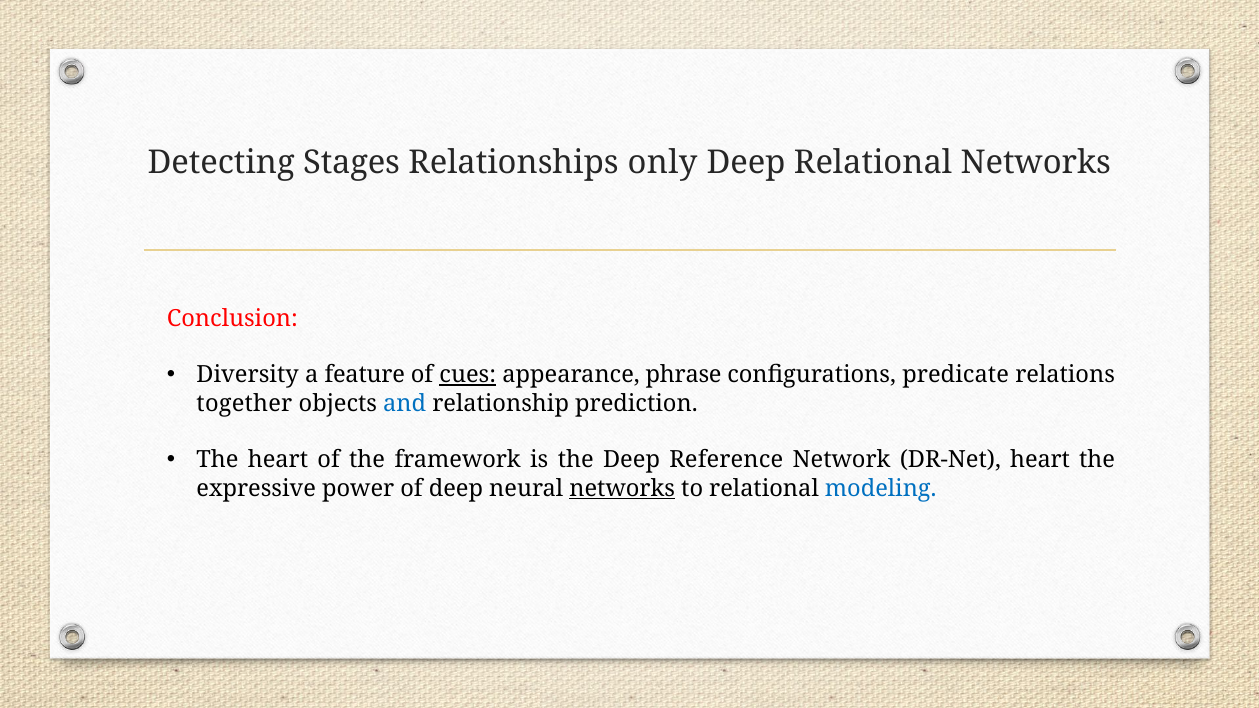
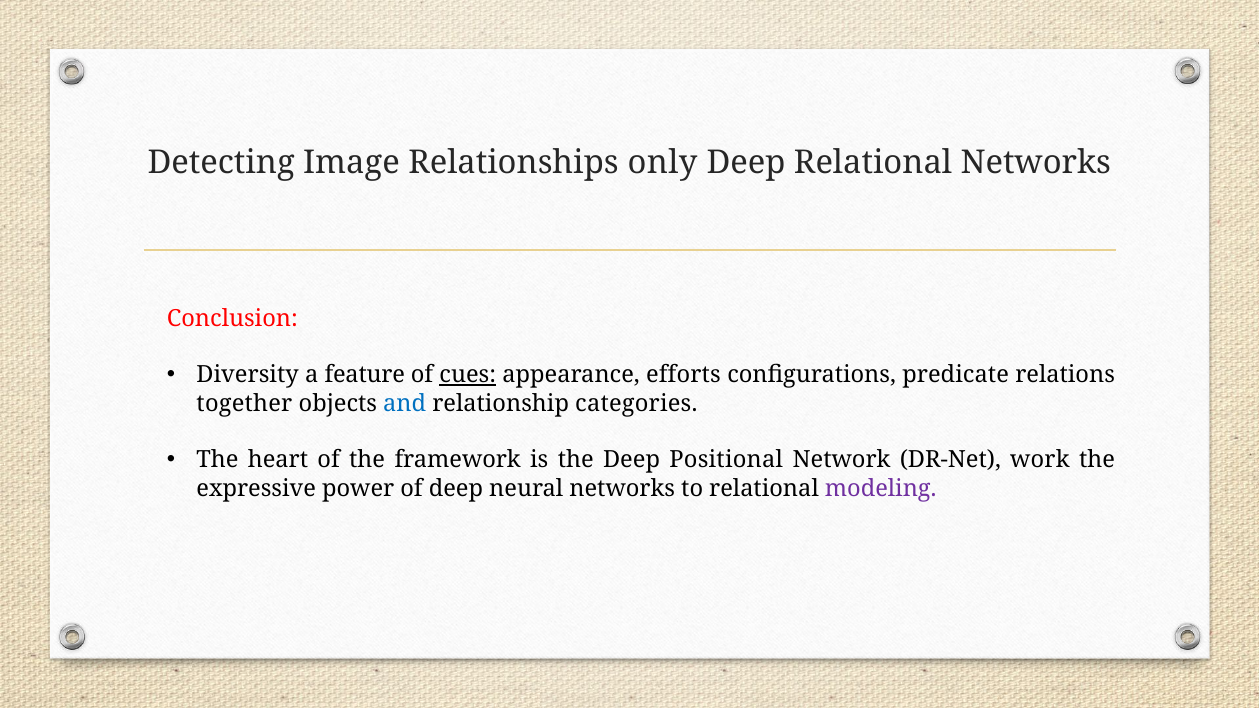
Stages: Stages -> Image (351, 162)
phrase: phrase -> efforts (683, 375)
prediction: prediction -> categories (636, 403)
Reference: Reference -> Positional (726, 460)
DR-Net heart: heart -> work (1040, 460)
networks underline: present -> none (622, 488)
modeling colour: blue -> purple (881, 488)
